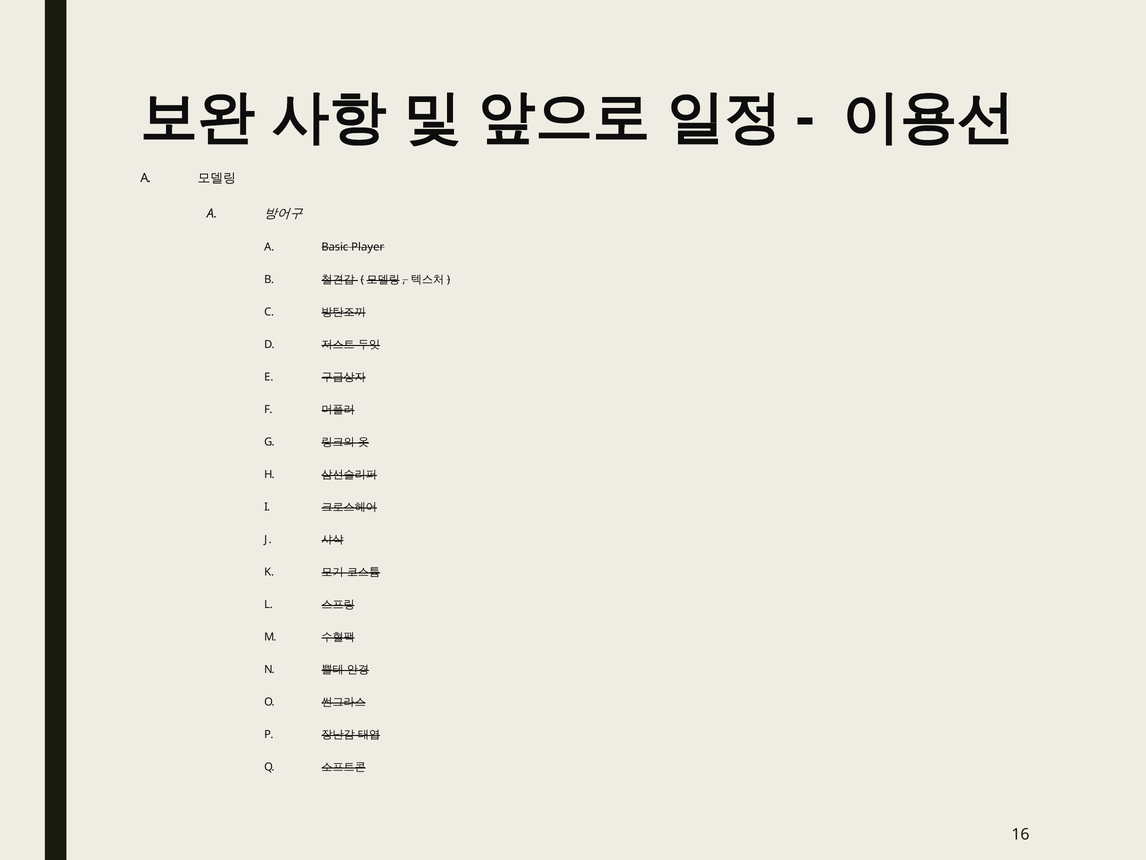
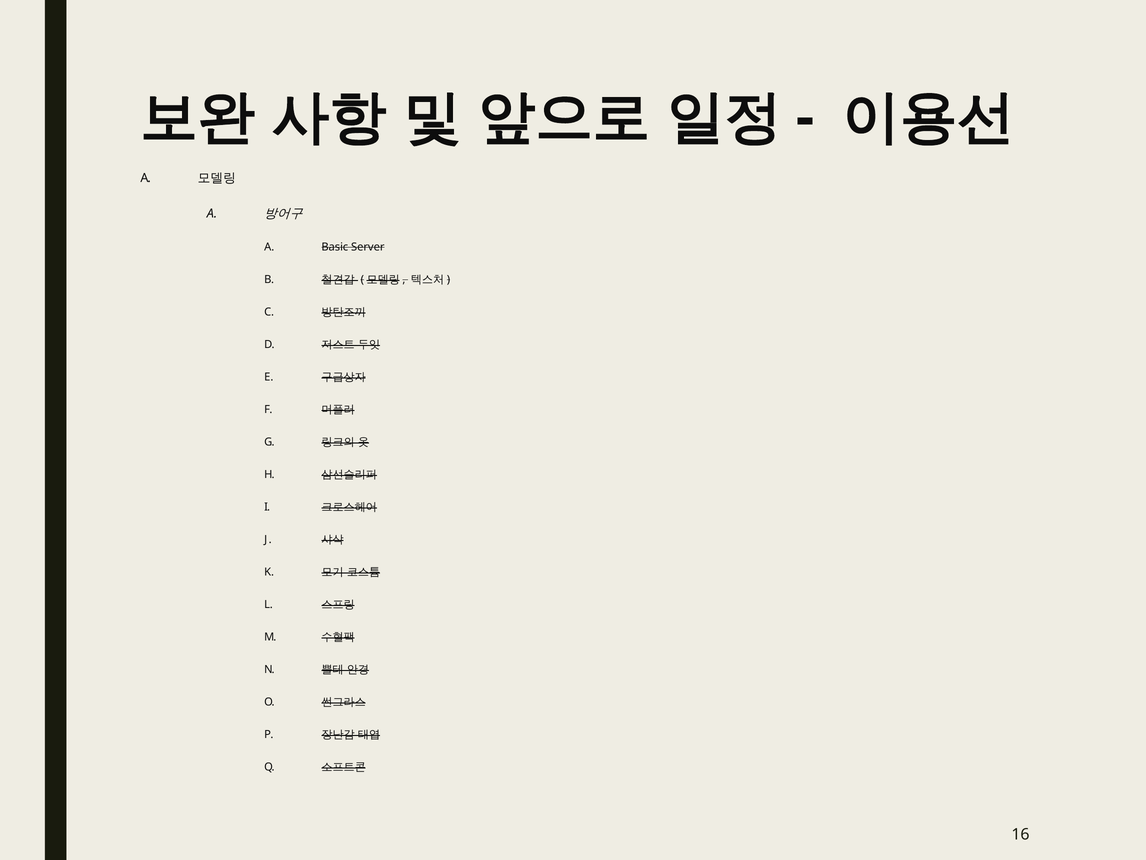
Player: Player -> Server (368, 247)
